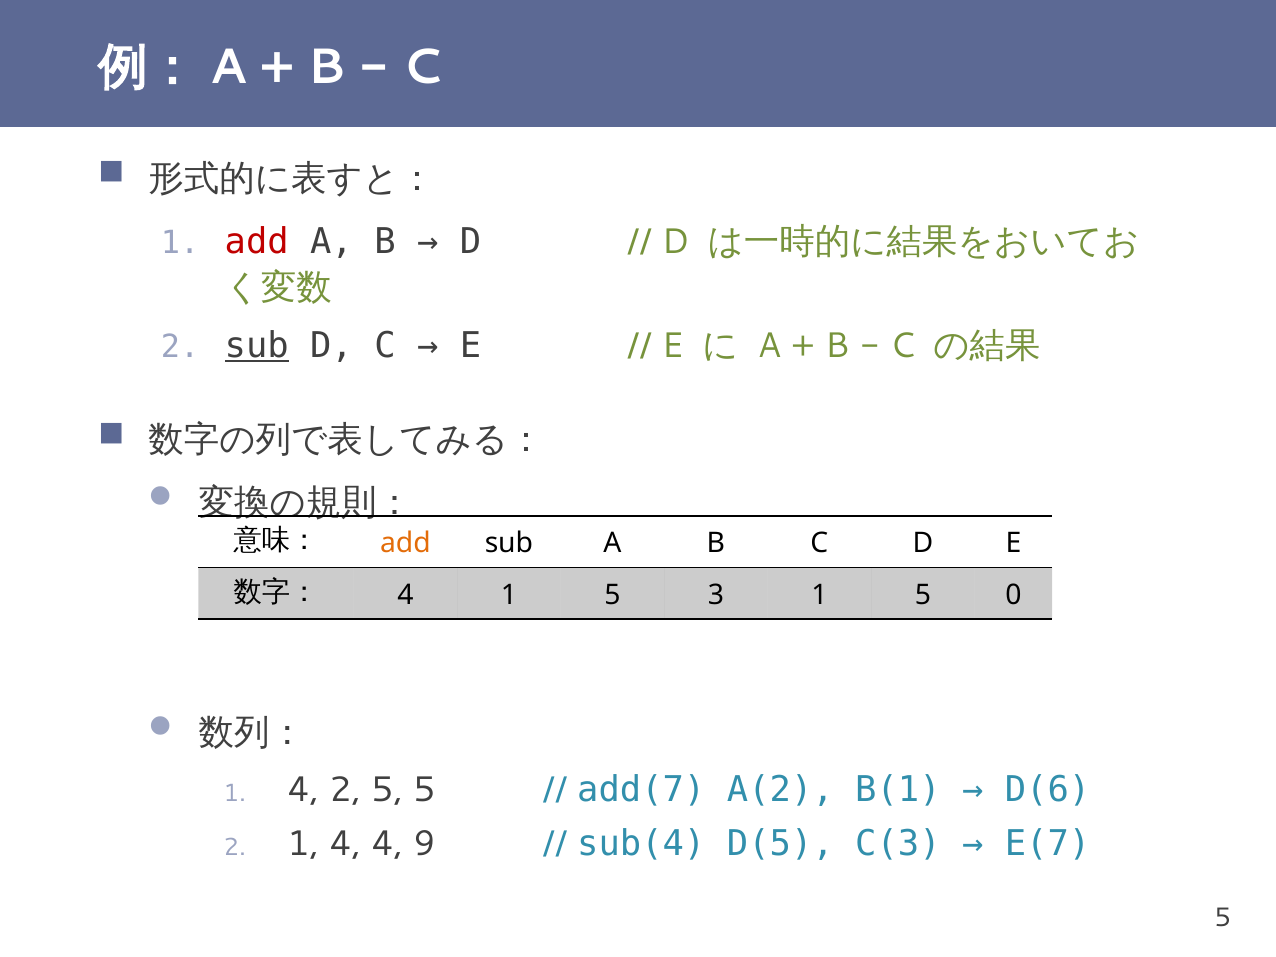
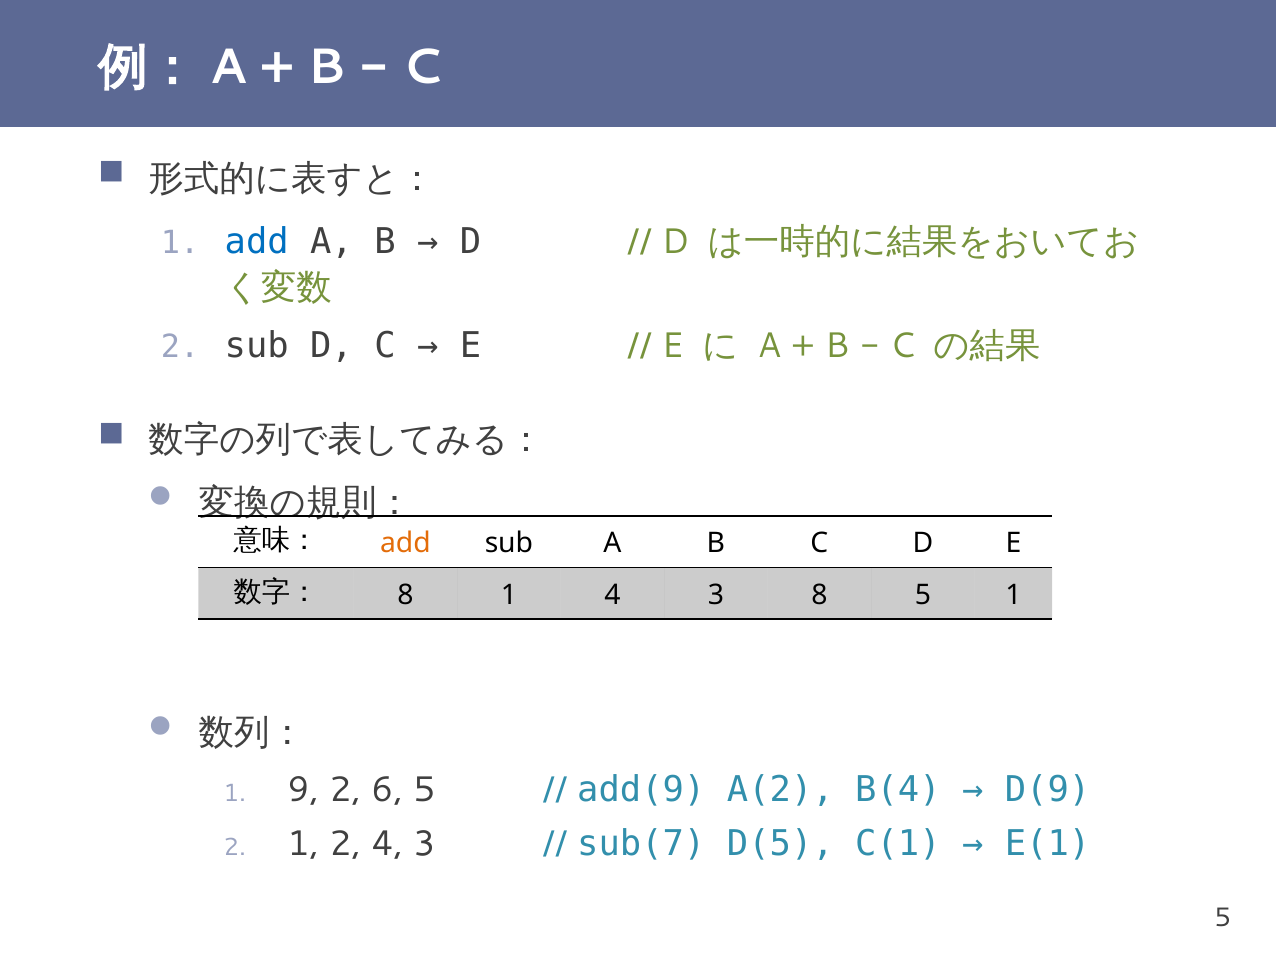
add colour: red -> blue (257, 241)
sub underline: present -> none (257, 346)
4: 4 -> 8 (405, 595)
5: 5 -> 4 (612, 595)
3 1: 1 -> 8 (819, 595)
5 0: 0 -> 1 (1013, 595)
4: 4 -> 9 (303, 790)
2 5: 5 -> 6 (387, 790)
add(7: add(7 -> add(9 (641, 790)
B(1: B(1 -> B(4 (898, 790)
D(6: D(6 -> D(9 (1048, 790)
2 1 4: 4 -> 2 (345, 844)
9: 9 -> 3 (424, 844)
sub(4: sub(4 -> sub(7 (641, 844)
C(3: C(3 -> C(1 (898, 844)
E(7: E(7 -> E(1 (1048, 844)
